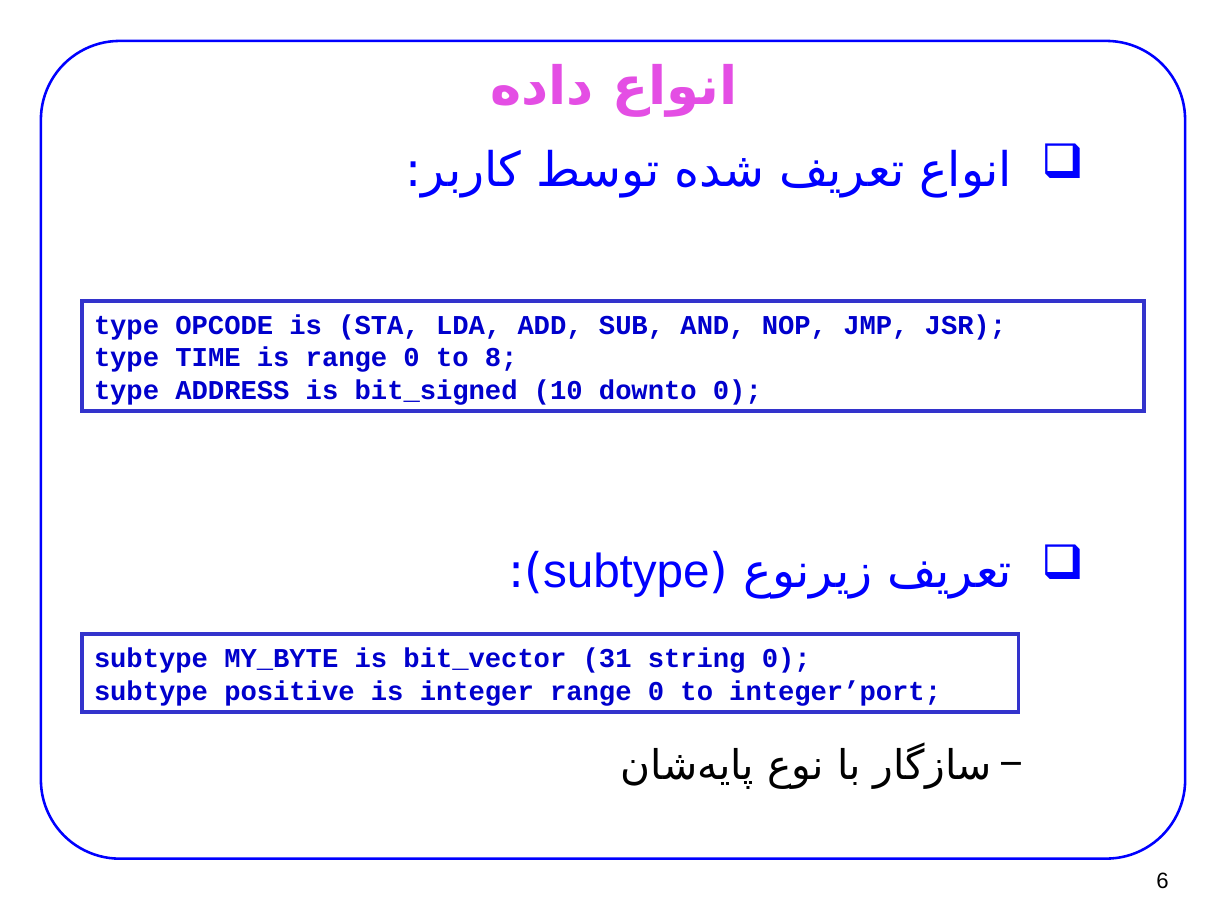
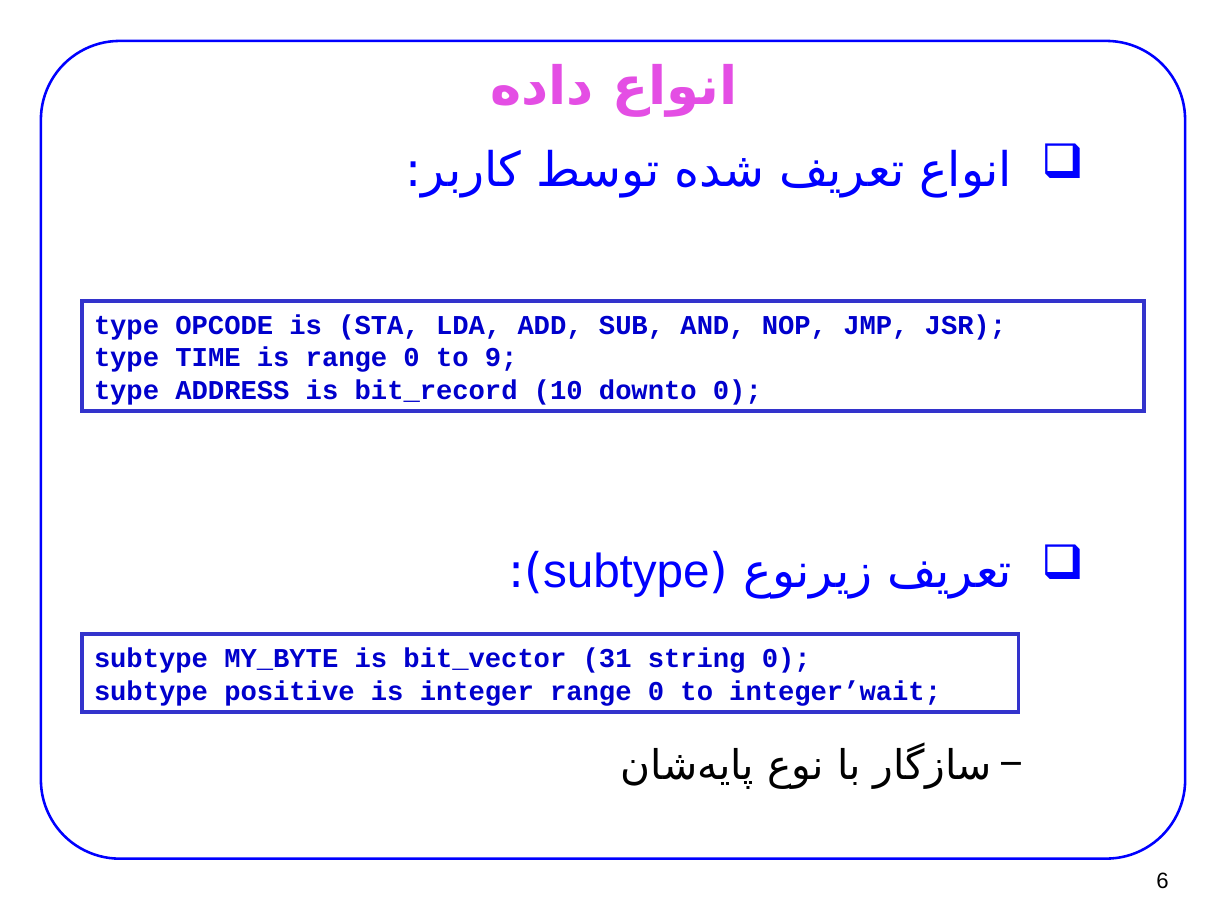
8: 8 -> 9 (501, 358)
bit_signed: bit_signed -> bit_record (436, 390)
integer’port: integer’port -> integer’wait (835, 691)
